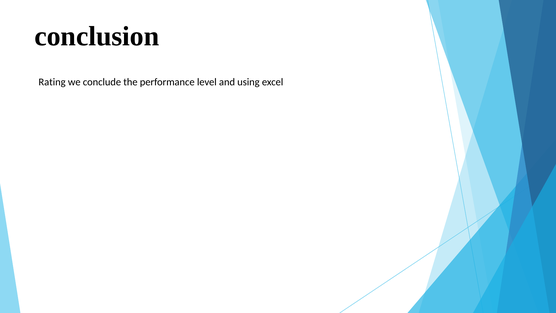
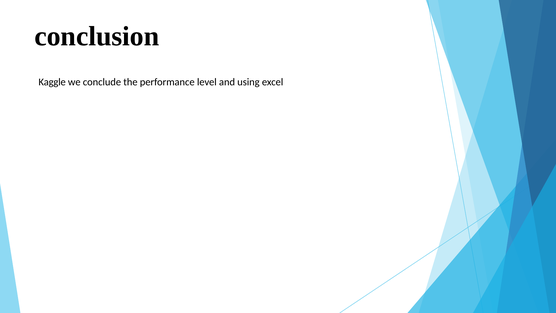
Rating: Rating -> Kaggle (52, 82)
